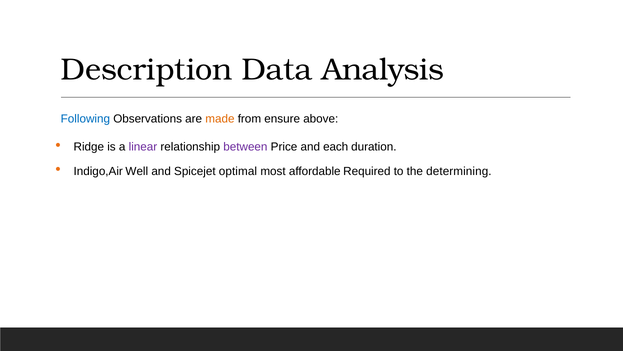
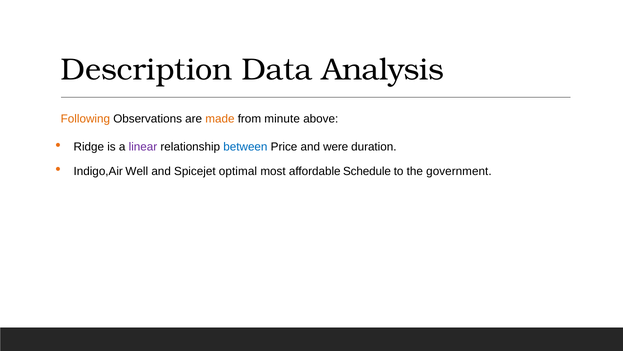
Following colour: blue -> orange (85, 119)
ensure: ensure -> minute (282, 119)
between colour: purple -> blue (245, 147)
each: each -> were (336, 147)
Required: Required -> Schedule (367, 171)
determining: determining -> government (459, 171)
